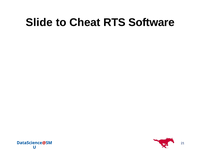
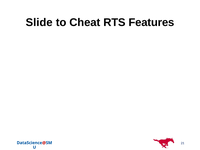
Software: Software -> Features (151, 22)
